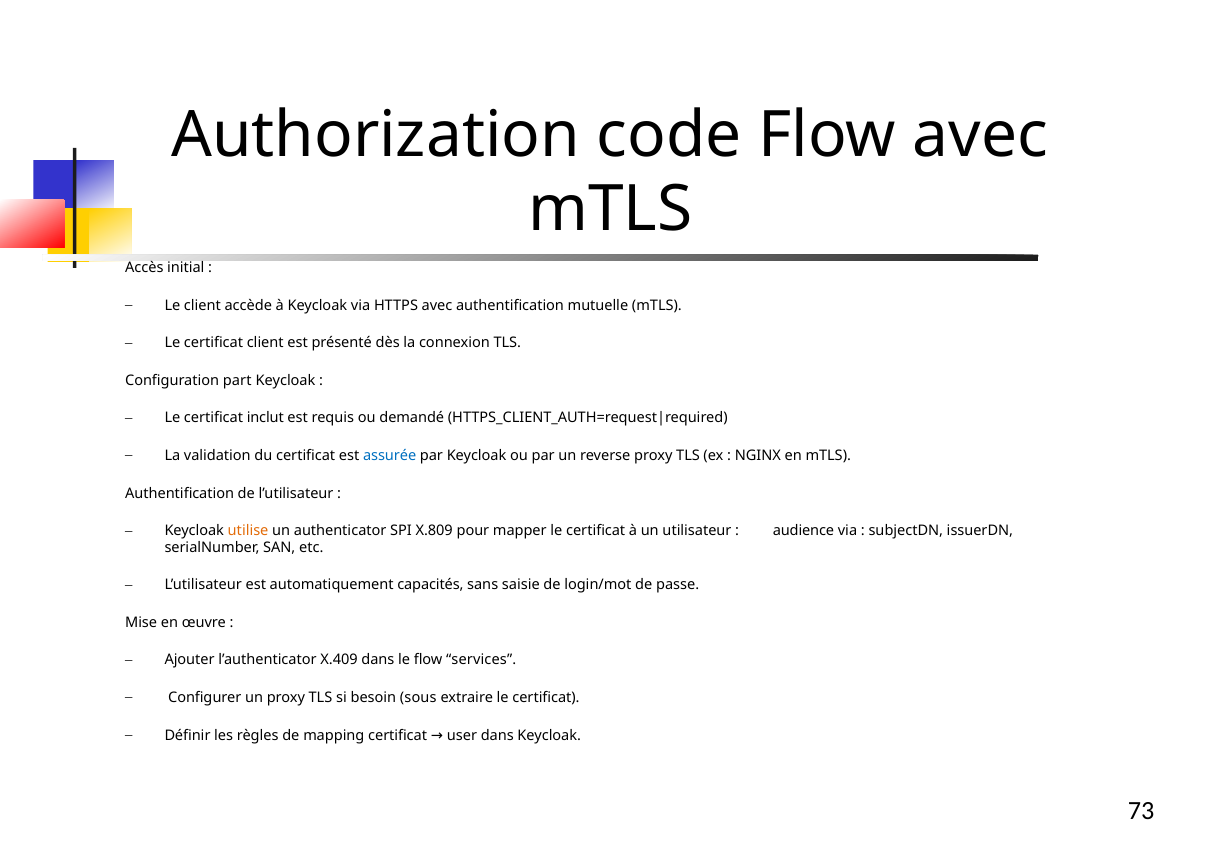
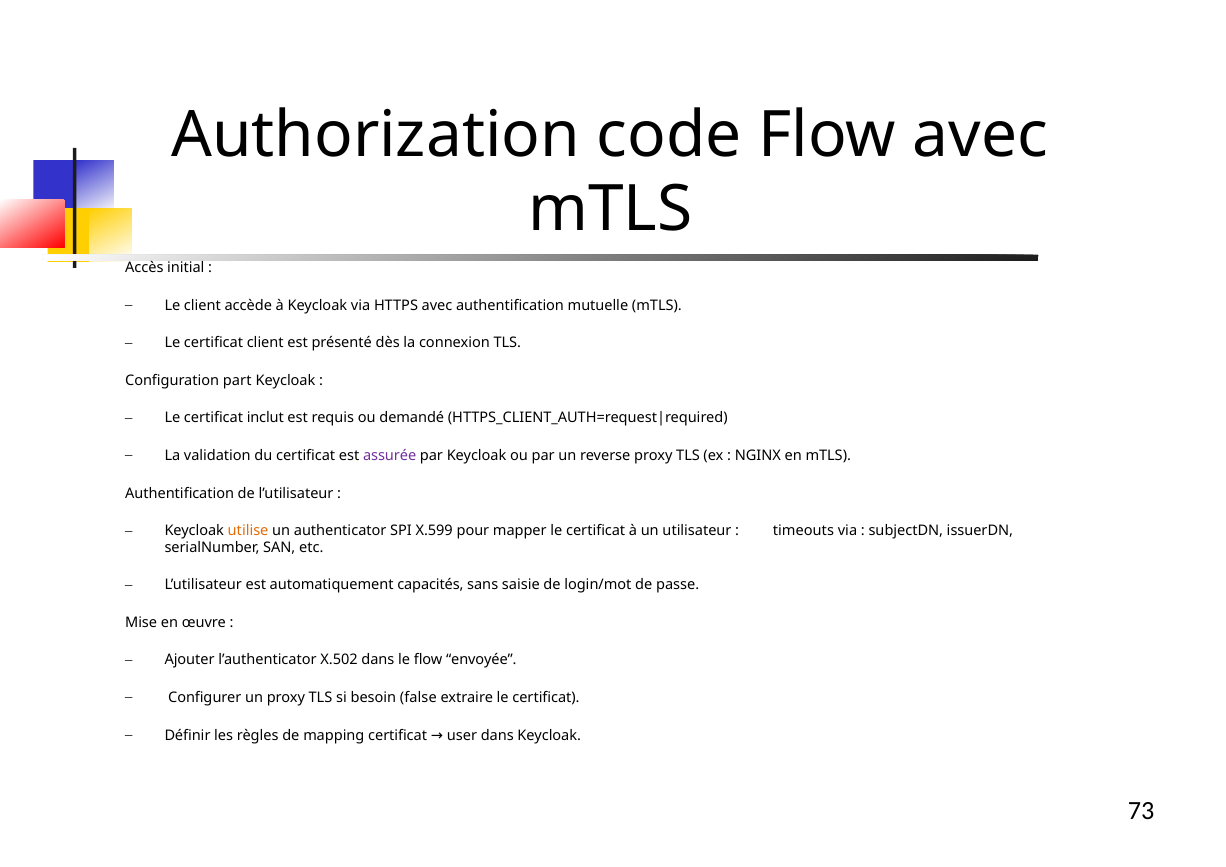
assurée colour: blue -> purple (390, 456)
X.809: X.809 -> X.599 (434, 531)
audience: audience -> timeouts (803, 531)
X.409: X.409 -> X.502 (339, 660)
services: services -> envoyée (481, 660)
sous: sous -> false (418, 698)
